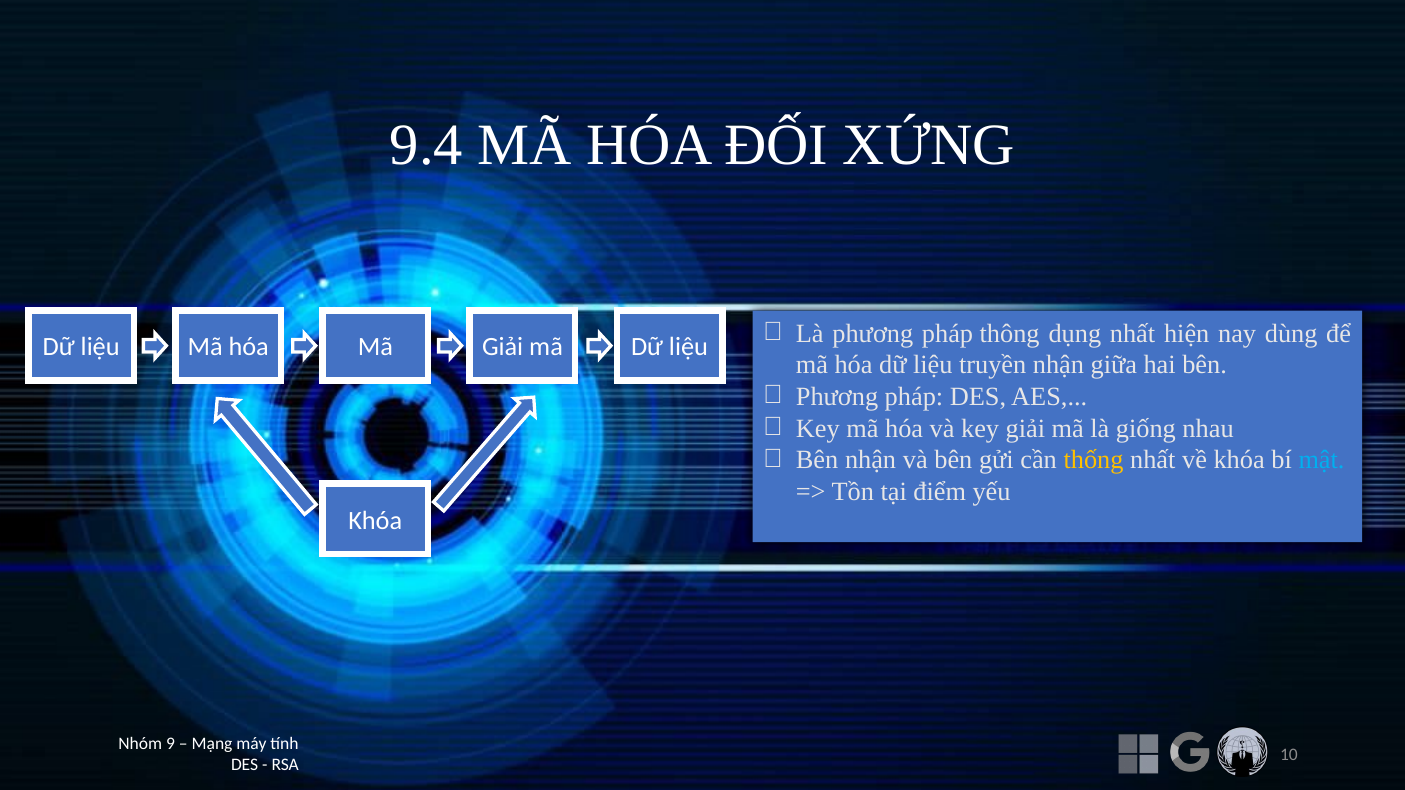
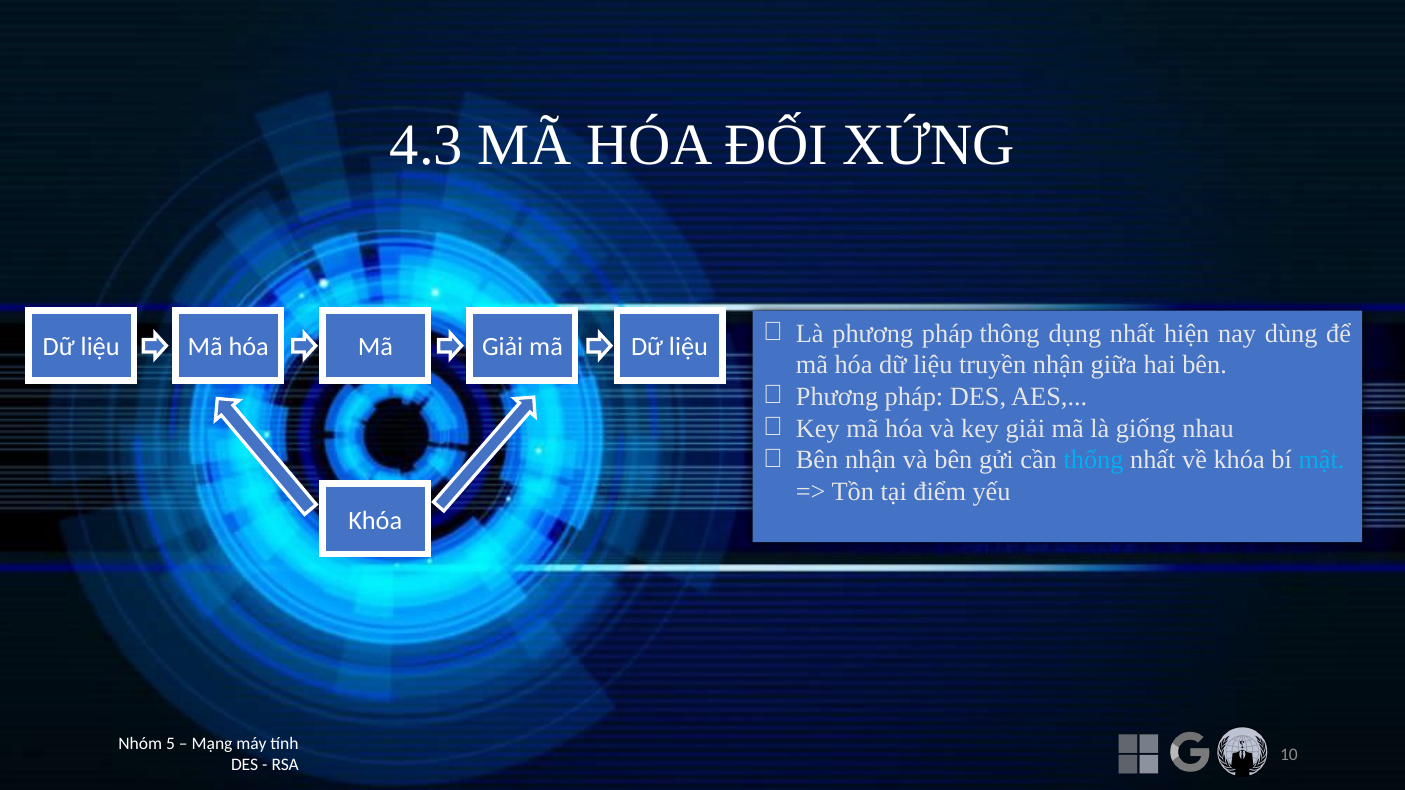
9.4: 9.4 -> 4.3 (426, 145)
thống colour: yellow -> light blue (1094, 460)
9: 9 -> 5 (171, 744)
